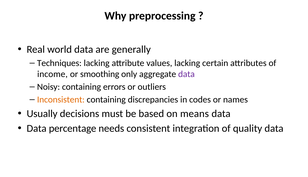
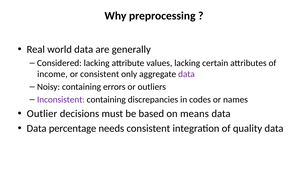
Techniques: Techniques -> Considered (59, 63)
or smoothing: smoothing -> consistent (100, 74)
Inconsistent colour: orange -> purple (61, 100)
Usually: Usually -> Outlier (42, 114)
